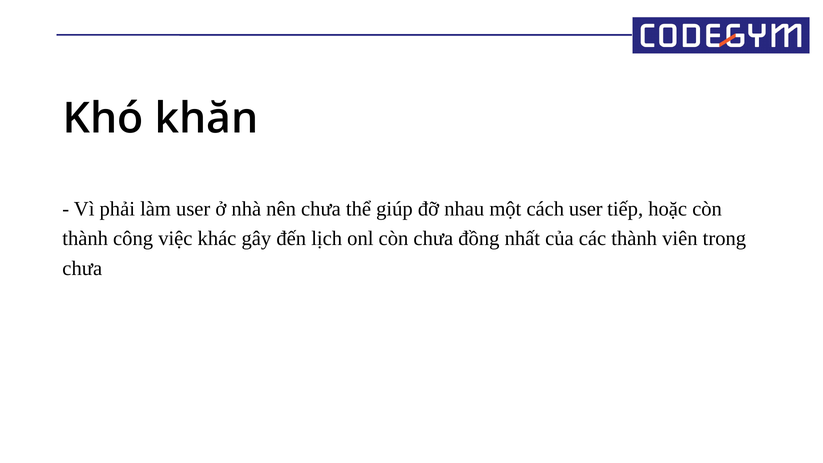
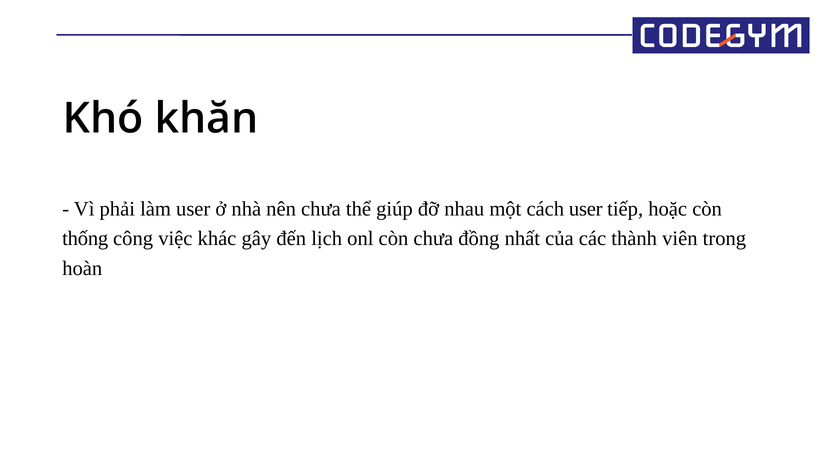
thành: thành -> thống (85, 239)
chưa: chưa -> hoàn (82, 268)
